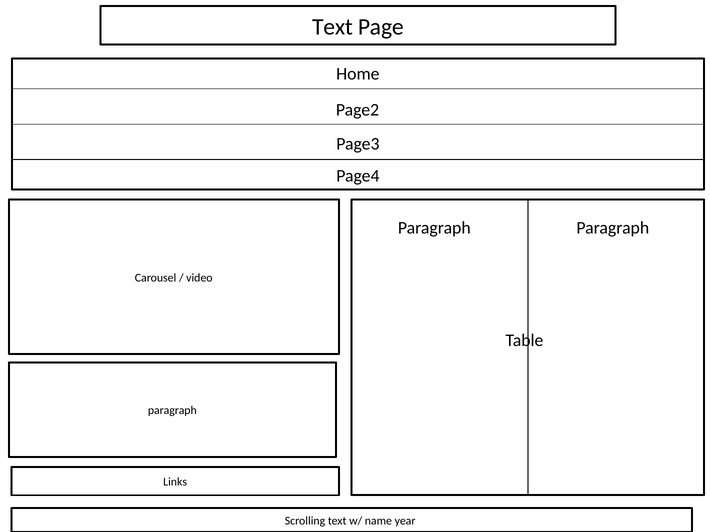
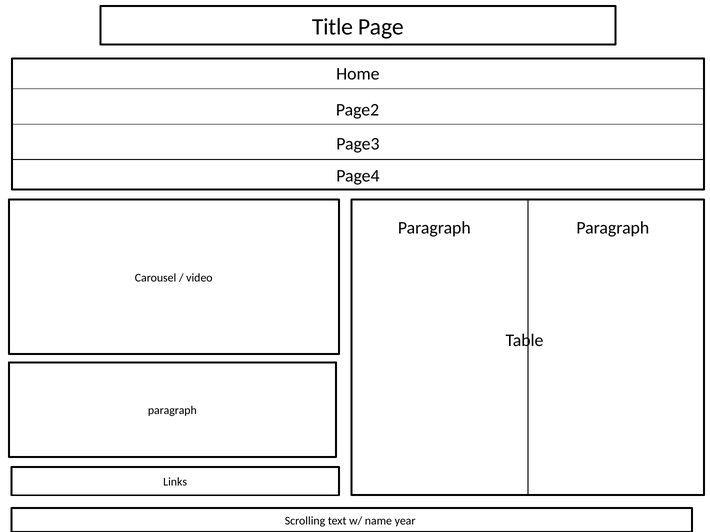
Text: Text -> Title (332, 27)
